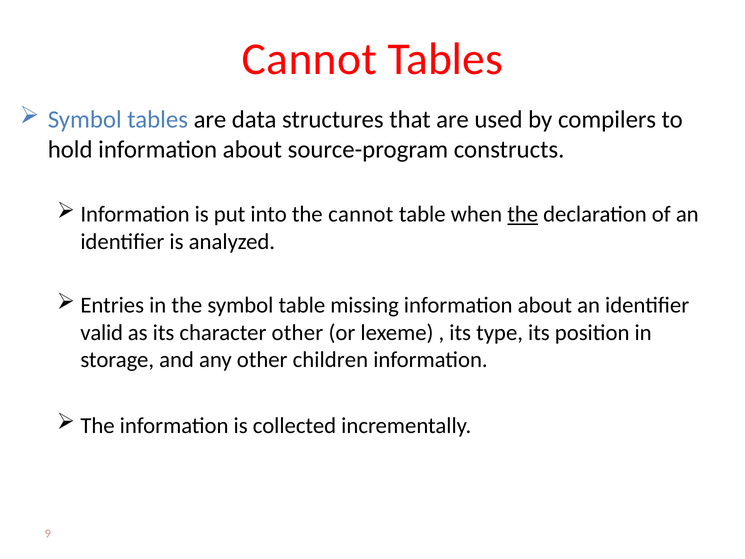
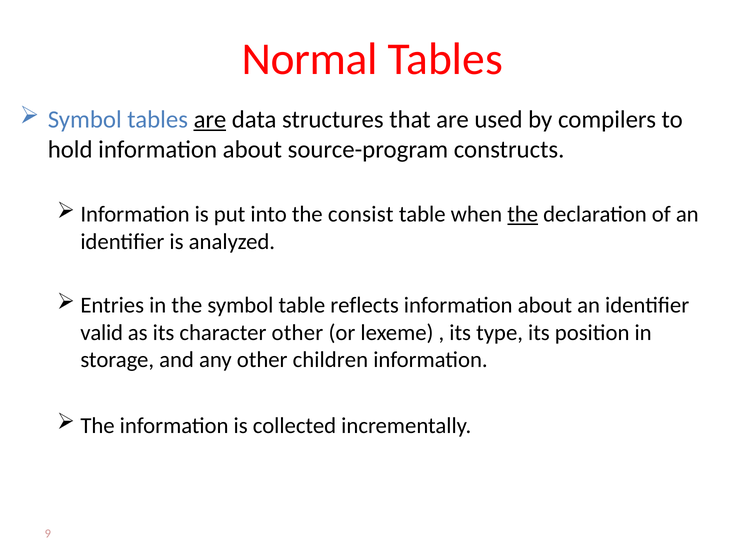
Cannot: Cannot -> Normal (310, 59)
are underline: none -> present (210, 120)
the cannot: cannot -> consist (361, 214)
missing: missing -> reflects (365, 305)
